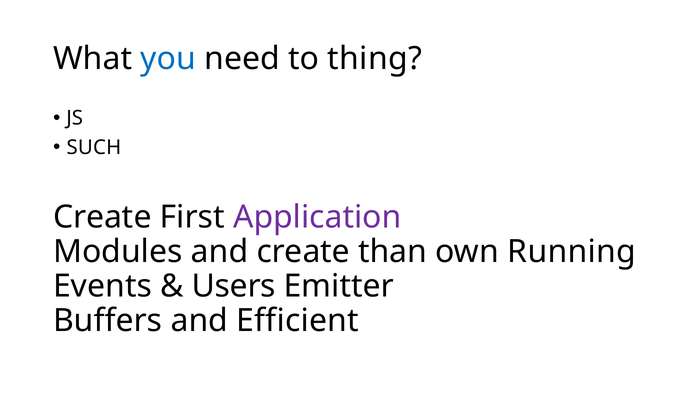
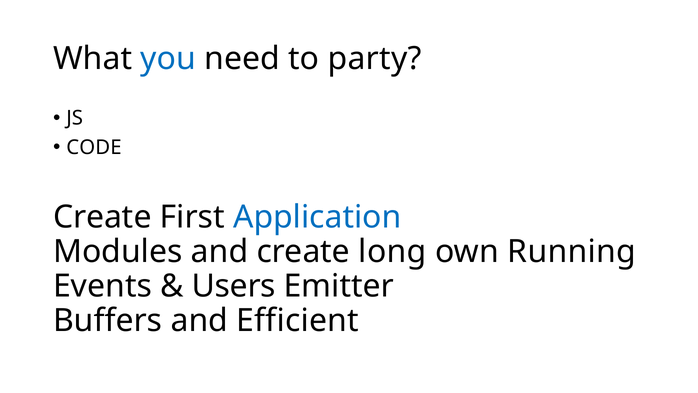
thing: thing -> party (375, 59)
SUCH: SUCH -> CODE (94, 147)
Application colour: purple -> blue (317, 217)
than: than -> long (392, 251)
